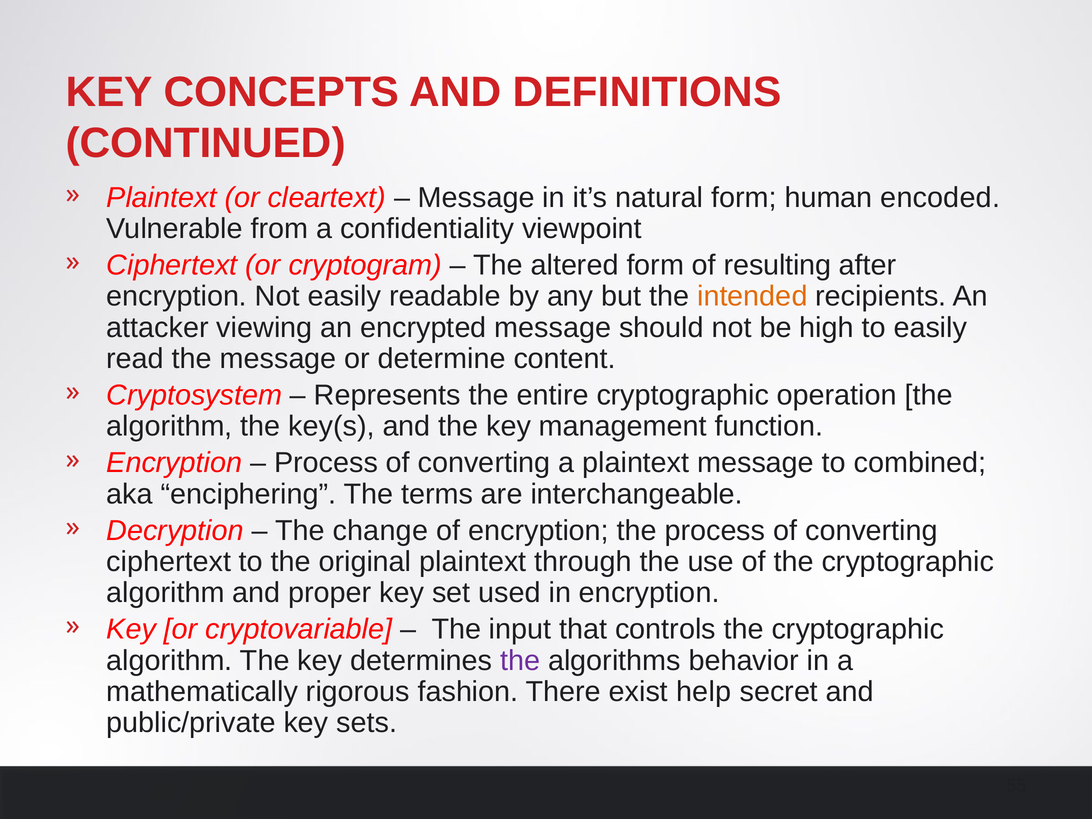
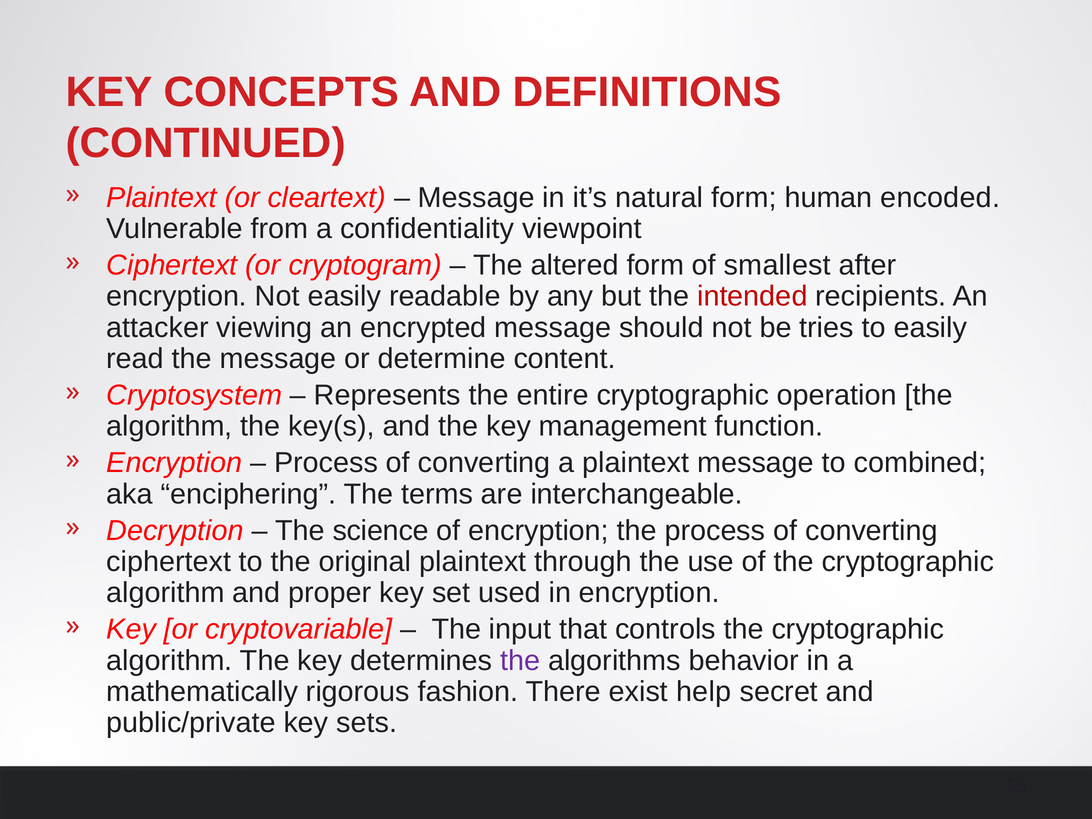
resulting: resulting -> smallest (777, 265)
intended colour: orange -> red (752, 296)
high: high -> tries (827, 328)
change: change -> science (381, 531)
